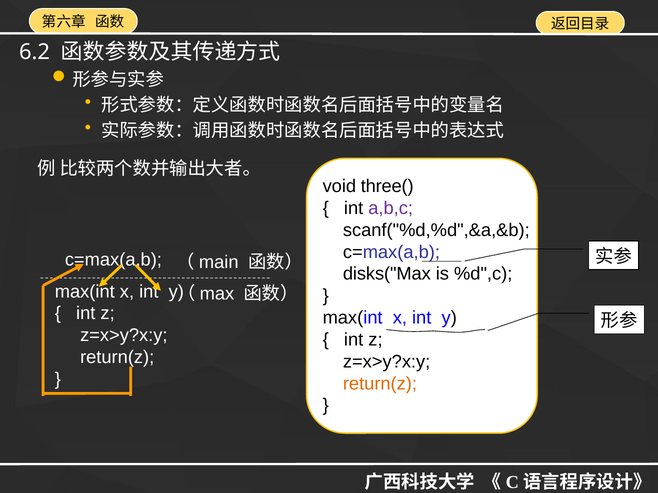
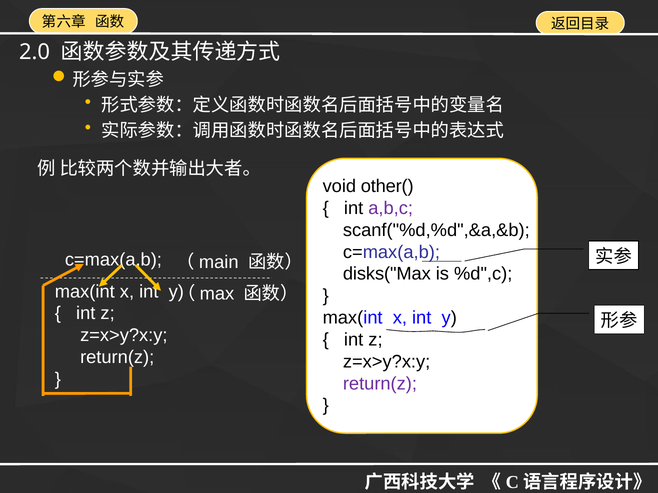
6.2: 6.2 -> 2.0 (35, 52)
three(: three( -> other( (387, 186)
return(z colour: orange -> purple (380, 384)
